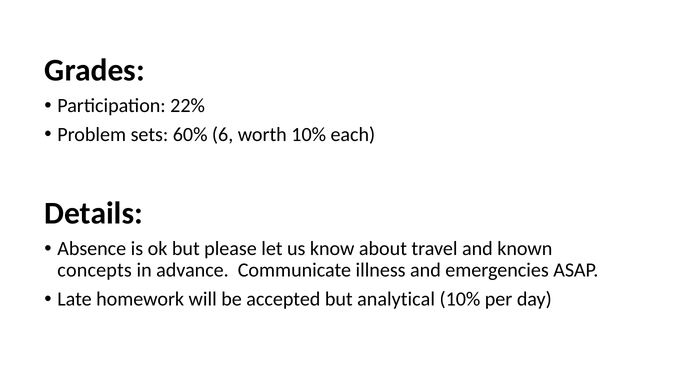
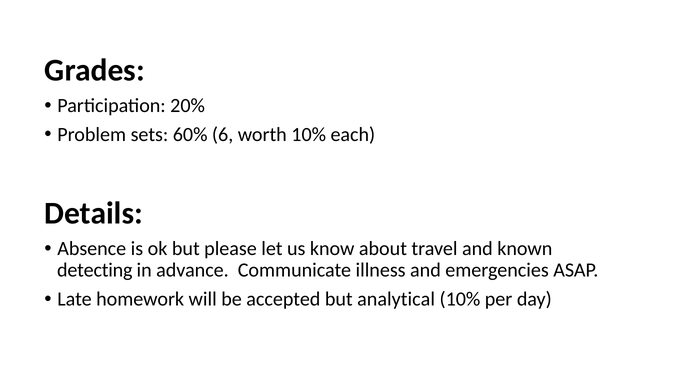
22%: 22% -> 20% (188, 106)
concepts: concepts -> detecting (95, 270)
